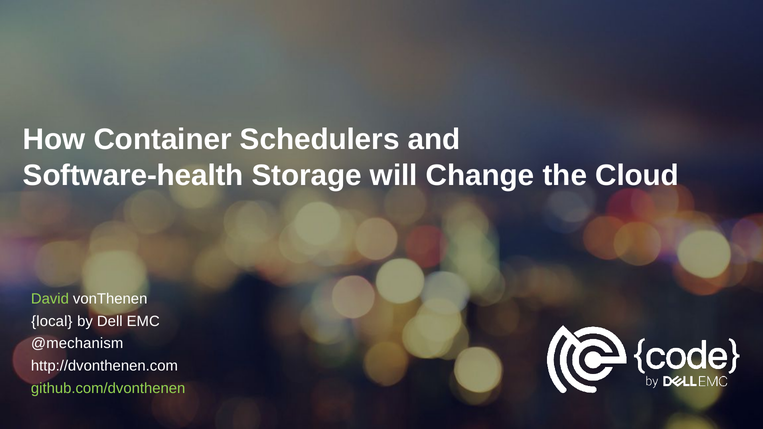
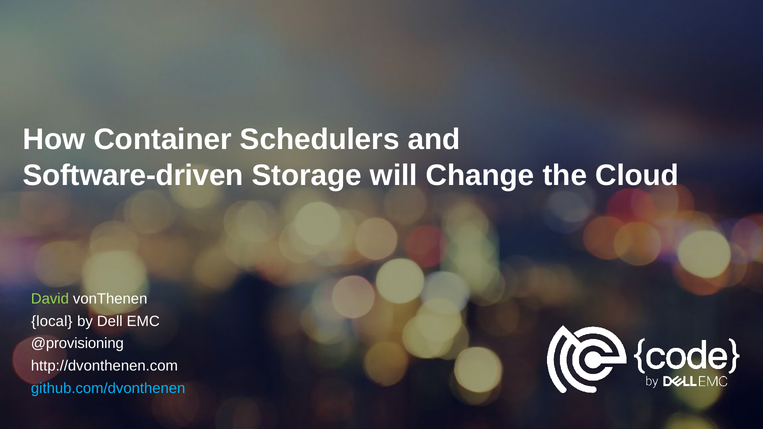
Software-health: Software-health -> Software-driven (133, 175)
@mechanism: @mechanism -> @provisioning (77, 344)
github.com/dvonthenen colour: light green -> light blue (108, 388)
